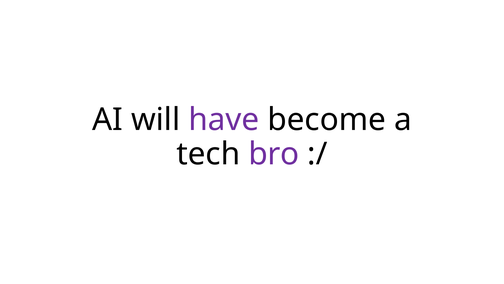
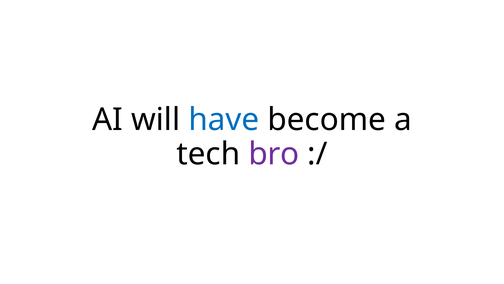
have colour: purple -> blue (224, 120)
